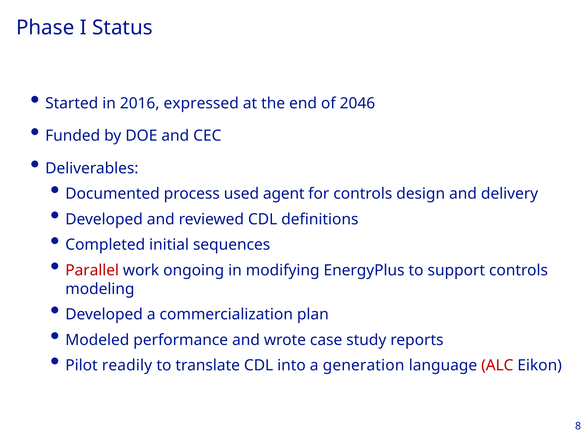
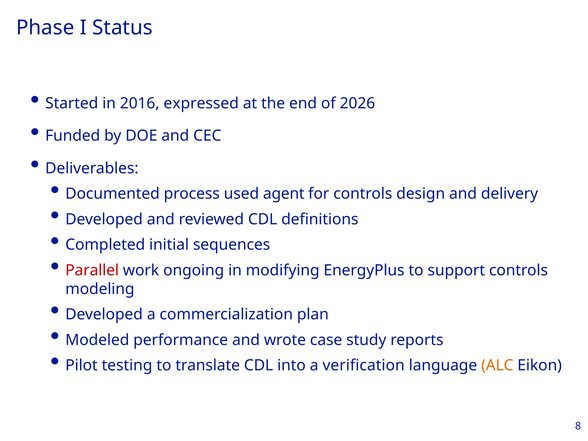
2046: 2046 -> 2026 (357, 103)
readily: readily -> testing (127, 365)
generation: generation -> verification (364, 365)
ALC colour: red -> orange (497, 365)
